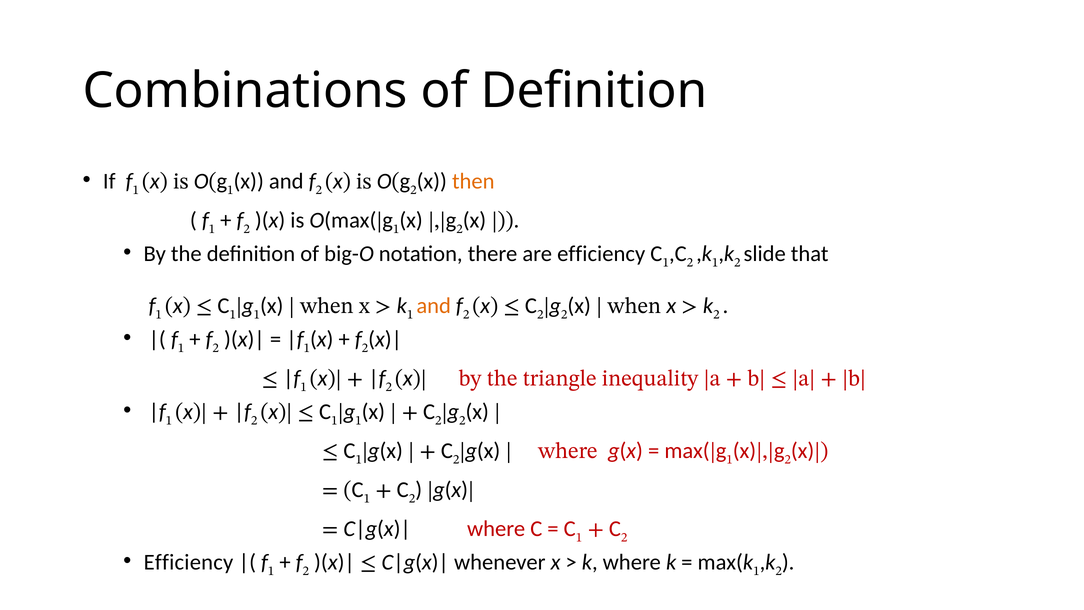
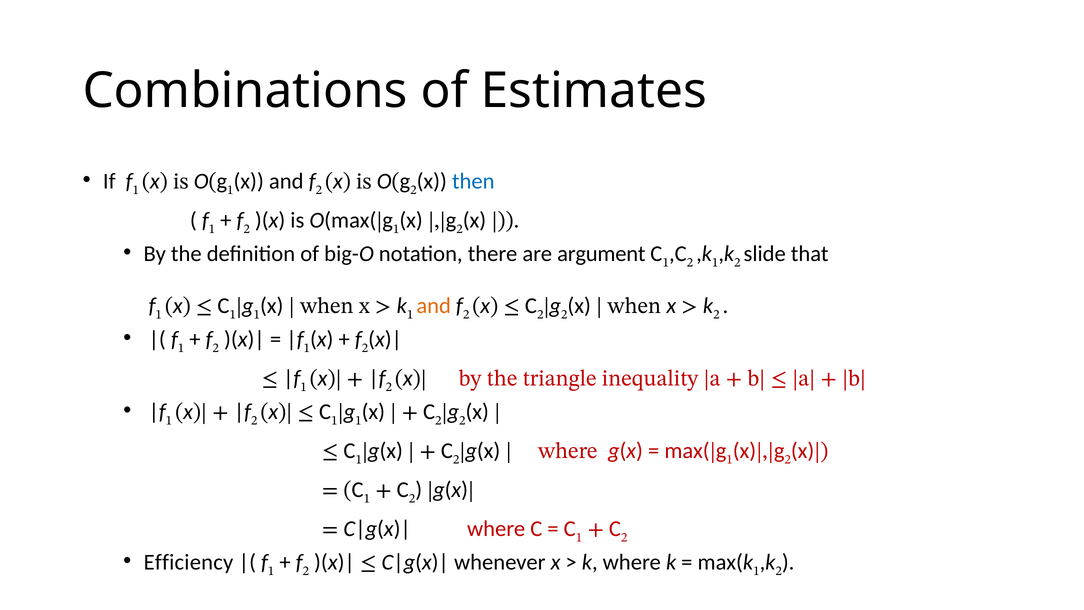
of Definition: Definition -> Estimates (594, 91)
then colour: orange -> blue (473, 181)
are efficiency: efficiency -> argument (601, 254)
